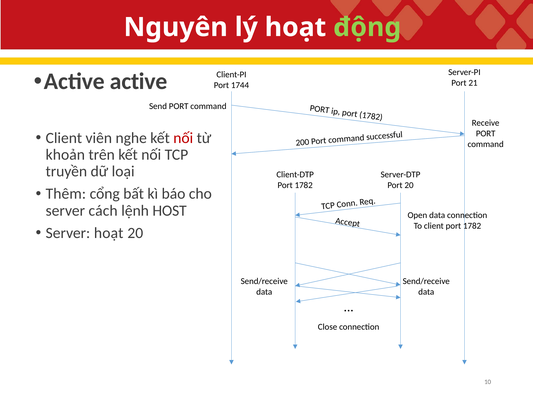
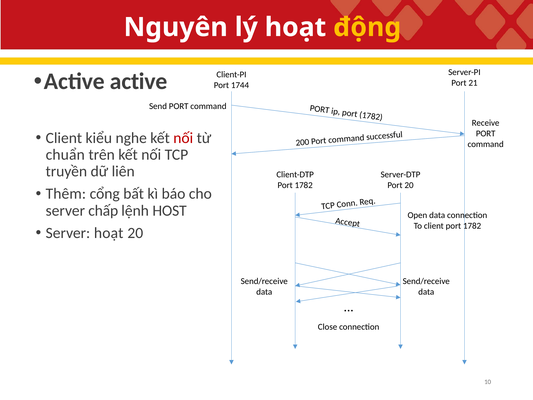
động colour: light green -> yellow (367, 27)
viên: viên -> kiểu (99, 138)
khoản: khoản -> chuẩn (65, 155)
loại: loại -> liên (123, 171)
cách: cách -> chấp (103, 211)
